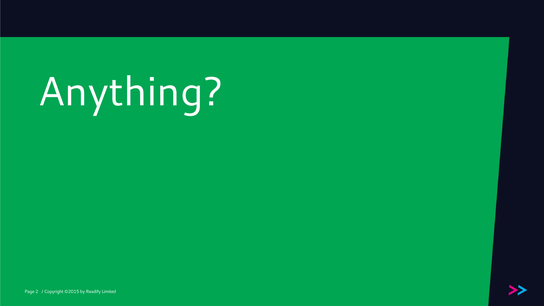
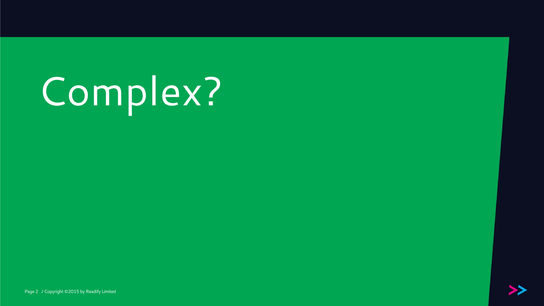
Anything: Anything -> Complex (130, 92)
